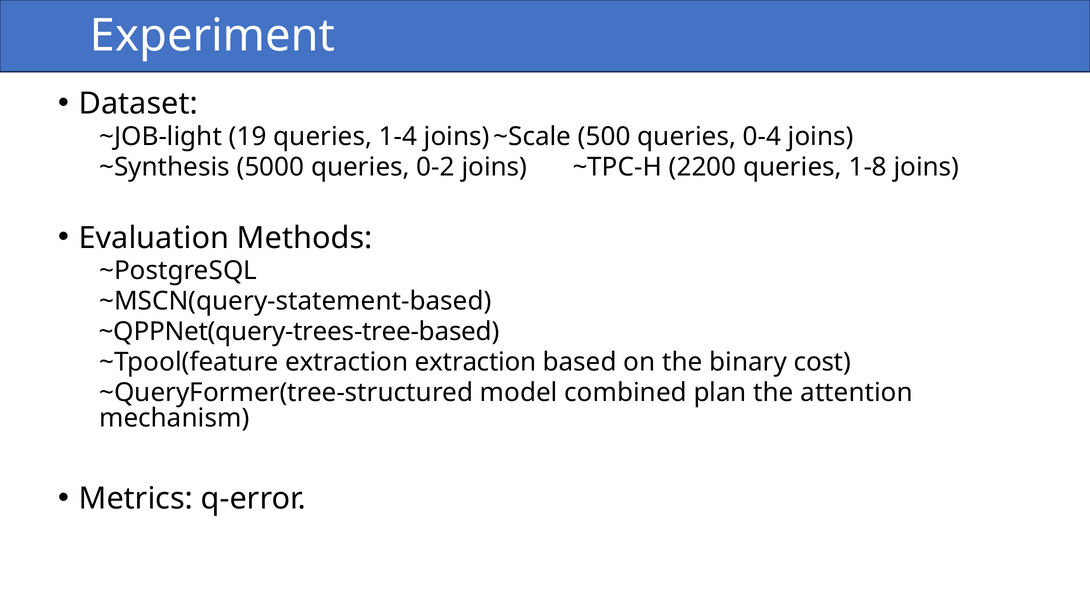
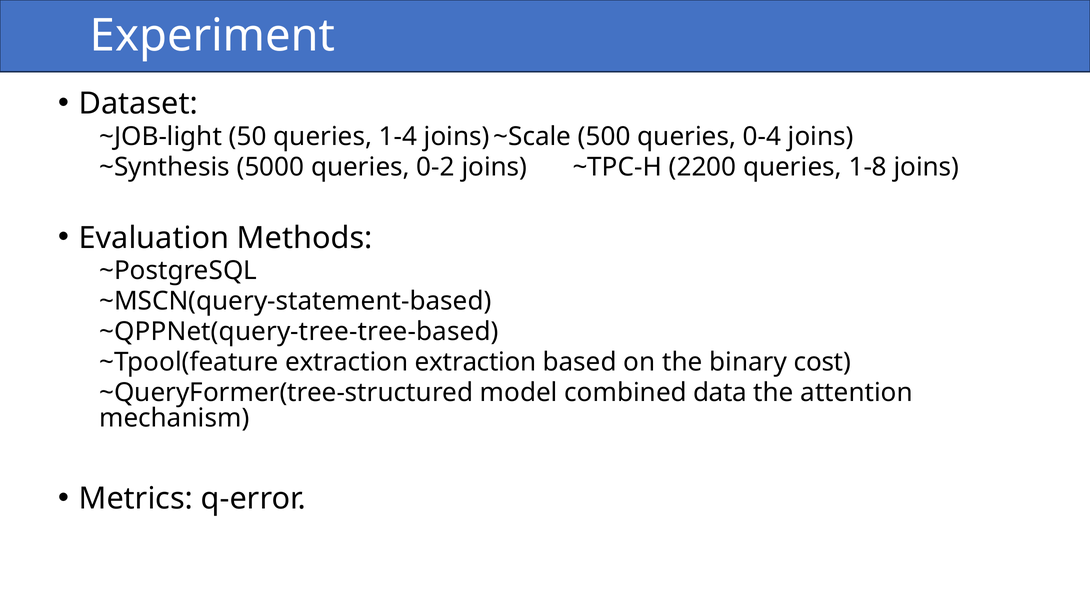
19: 19 -> 50 (248, 137)
~QPPNet(query-trees-tree-based: ~QPPNet(query-trees-tree-based -> ~QPPNet(query-tree-tree-based (299, 332)
plan: plan -> data (720, 393)
